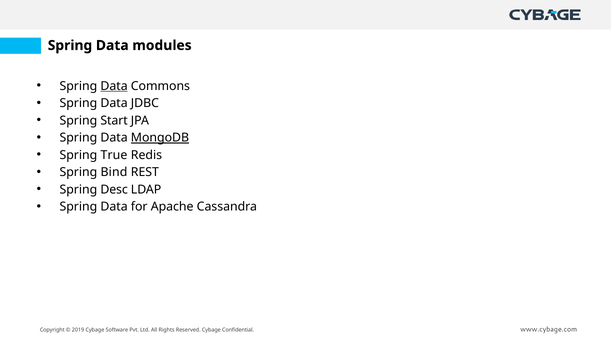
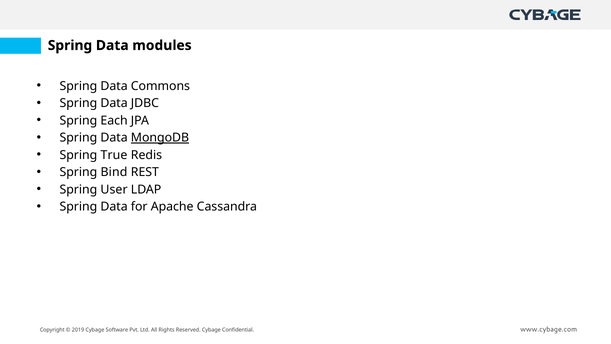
Data underline: present -> none (114, 86)
Start: Start -> Each (114, 120)
Desc: Desc -> User (114, 189)
